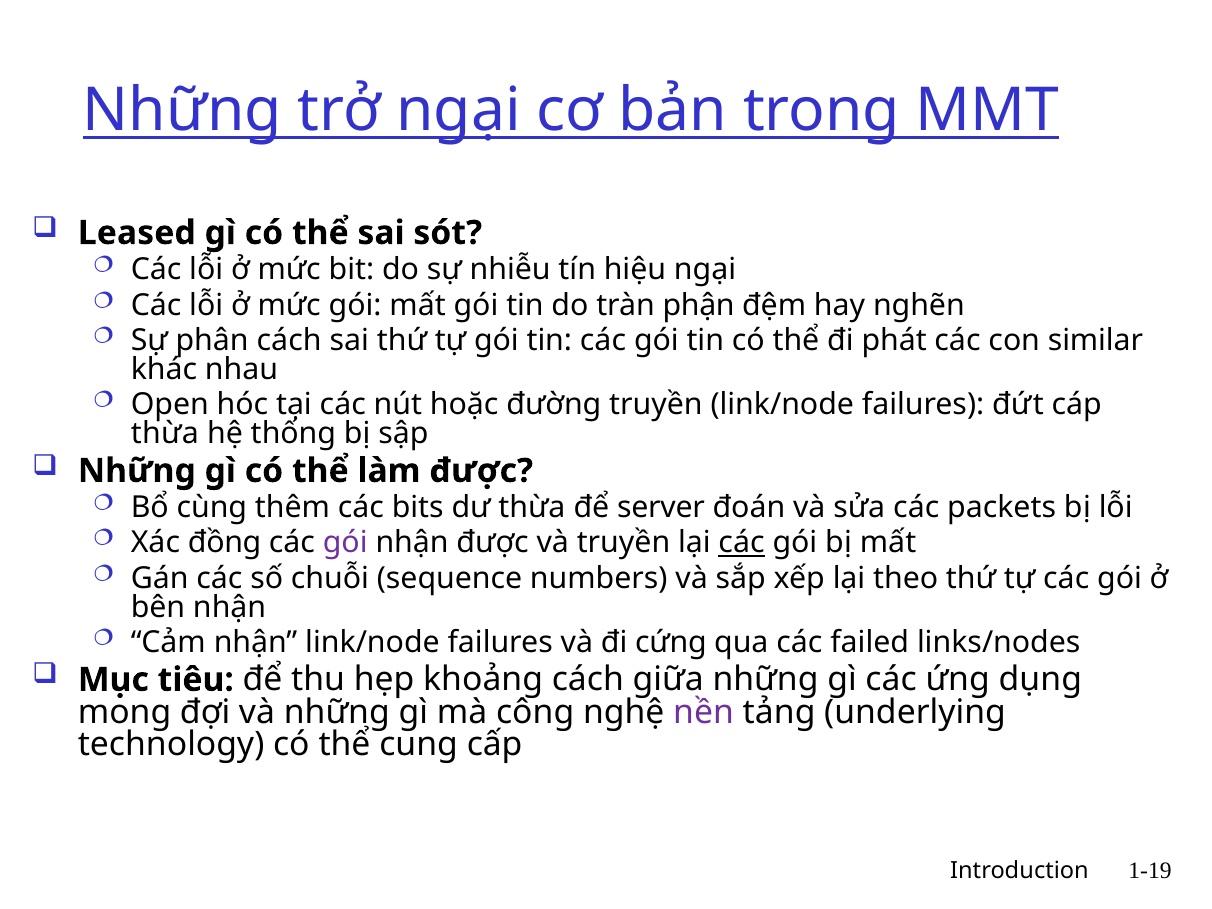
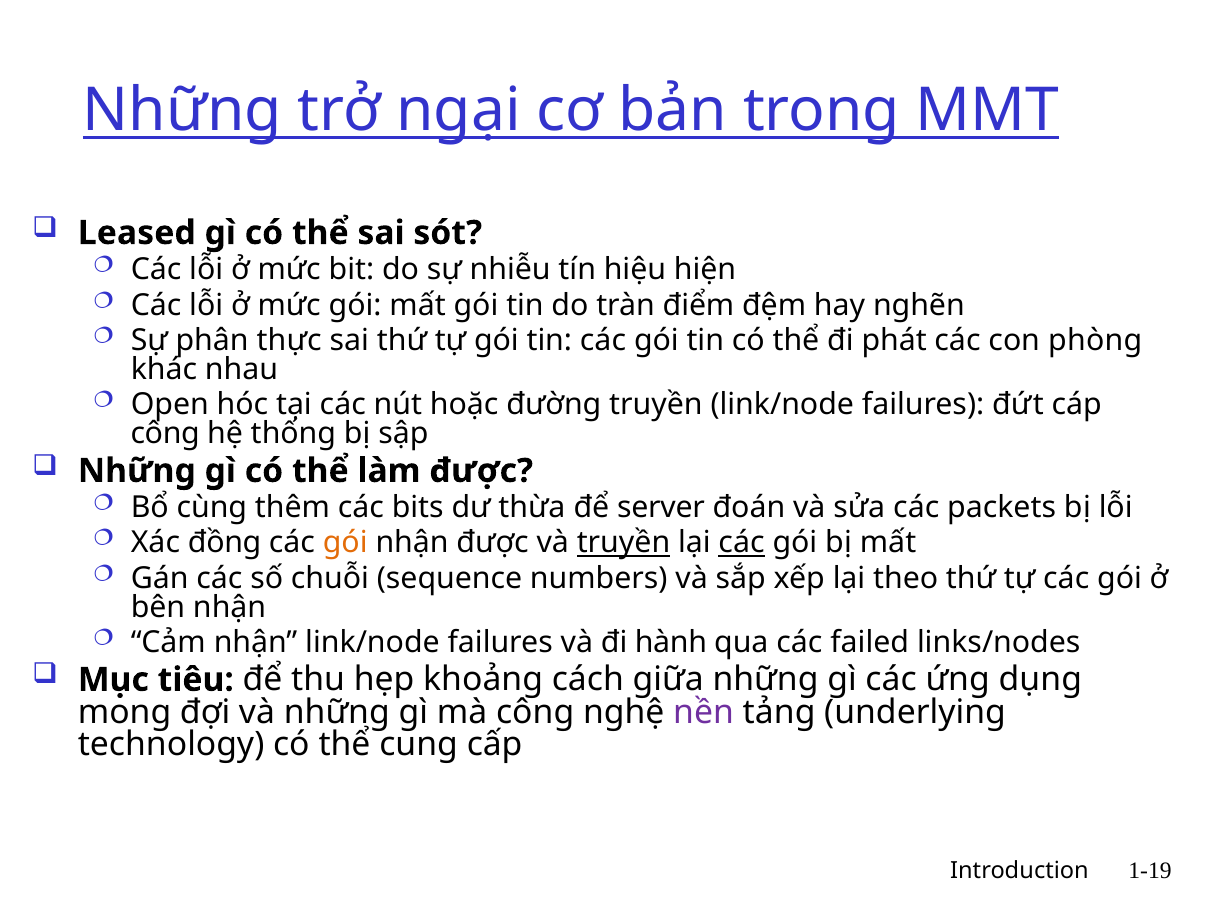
hiệu ngại: ngại -> hiện (705, 270)
phận: phận -> điểm (699, 305)
phân cách: cách -> thực (289, 340)
similar: similar -> phòng (1095, 340)
thừa: thừa -> công (165, 434)
gói colour: purple -> orange (345, 543)
truyền underline: none -> present (624, 543)
cứng: cứng -> hành (671, 642)
